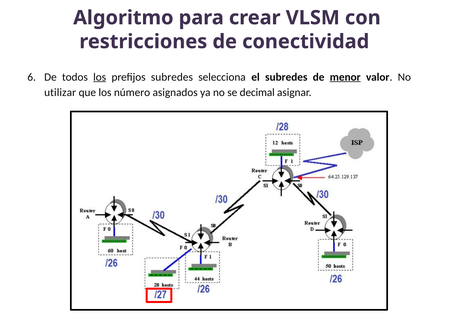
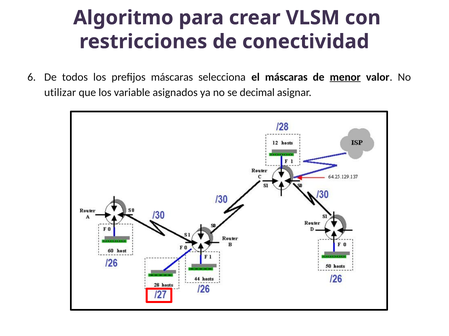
los underline: present -> none (100, 77)
prefijos subredes: subredes -> máscaras (172, 77)
el subredes: subredes -> máscaras (286, 77)
número: número -> variable (132, 93)
